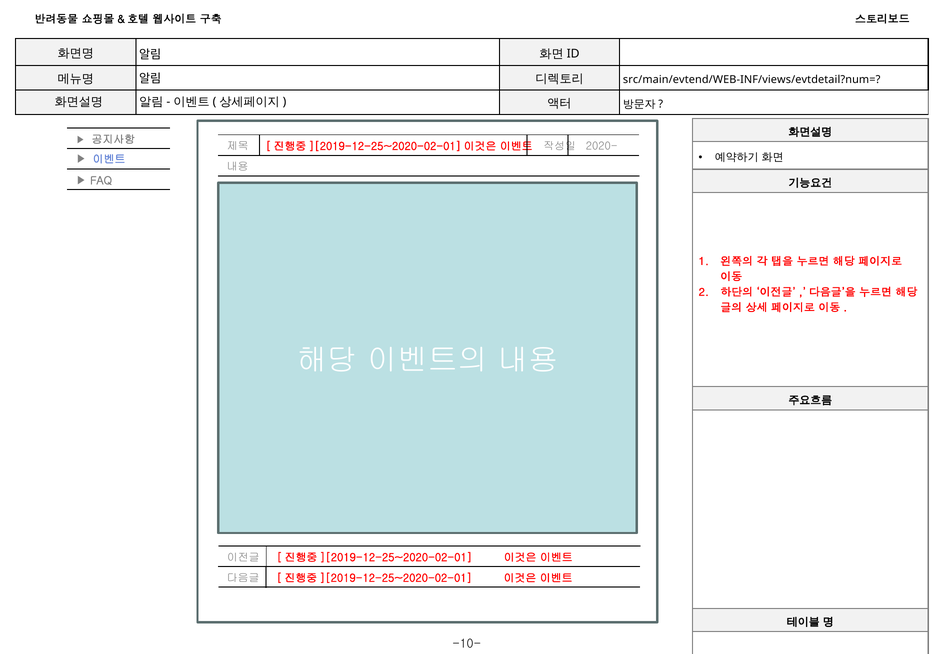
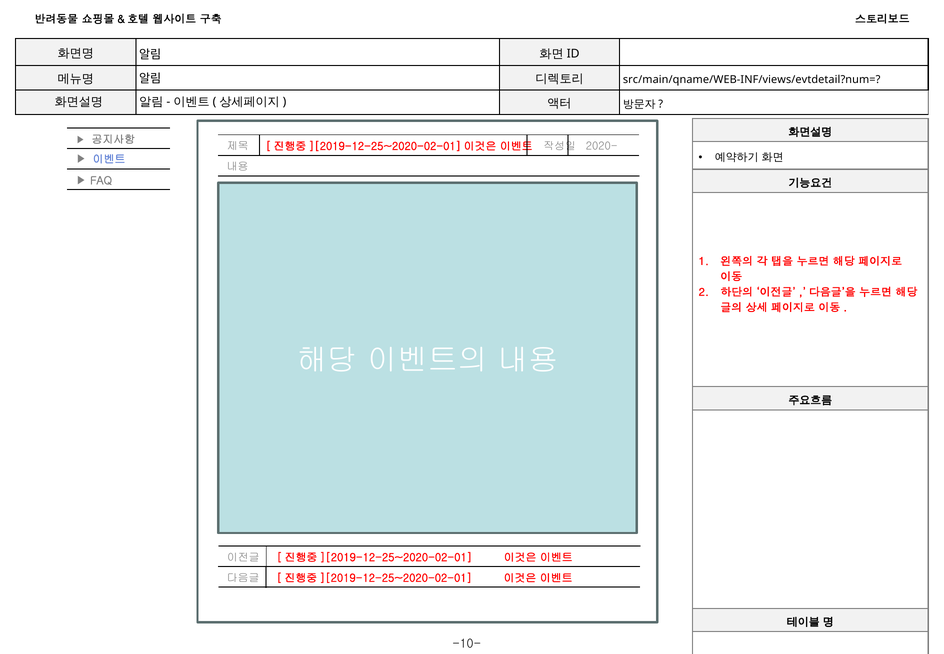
src/main/evtend/WEB-INF/views/evtdetail?num=: src/main/evtend/WEB-INF/views/evtdetail?num= -> src/main/qname/WEB-INF/views/evtdetail?num= (752, 79)
